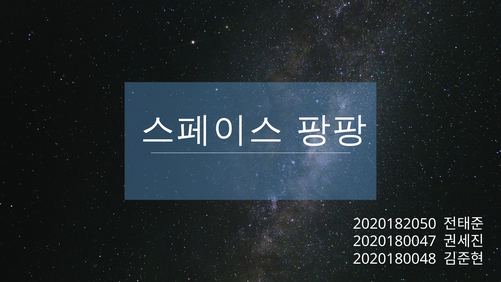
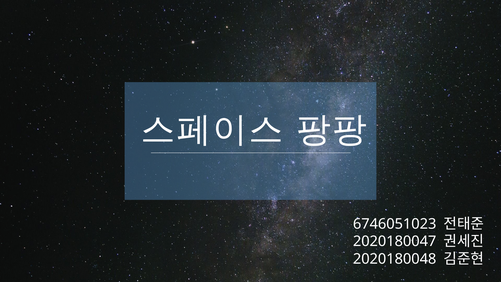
2020182050: 2020182050 -> 6746051023 (395, 224)
